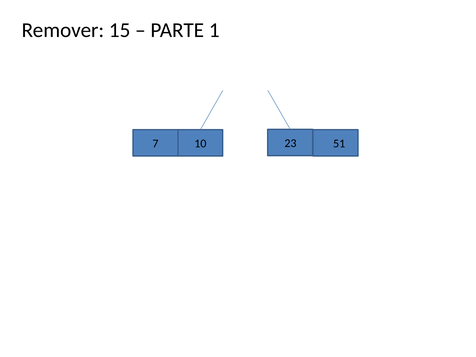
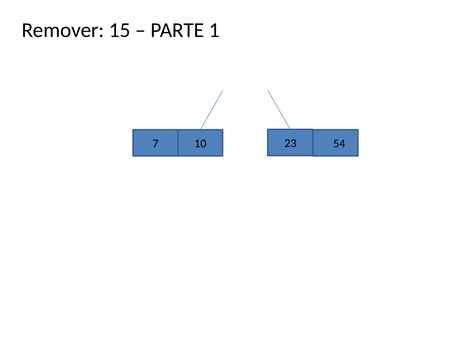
51: 51 -> 54 (339, 144)
